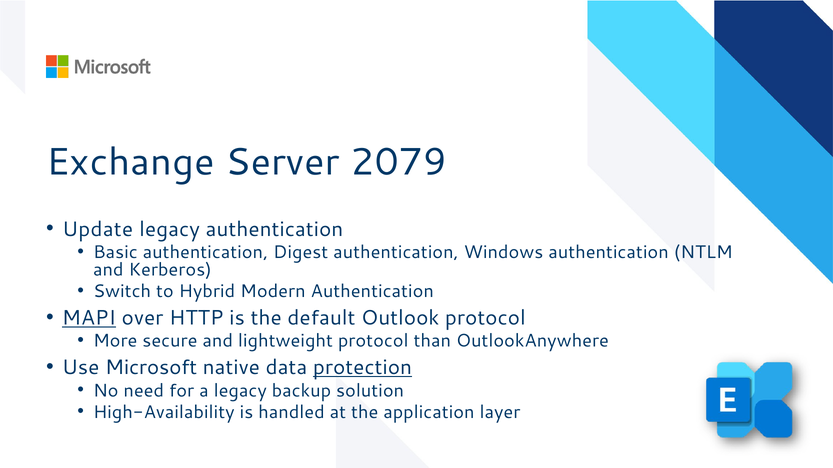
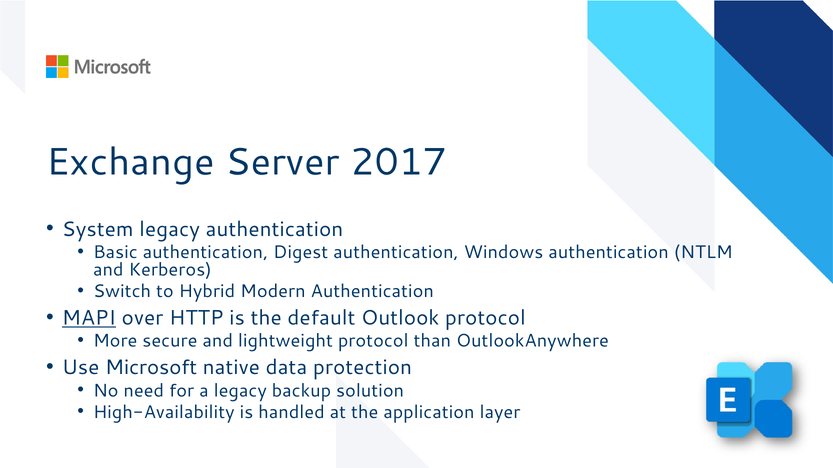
2079: 2079 -> 2017 (399, 162)
Update: Update -> System (98, 229)
protection underline: present -> none (362, 368)
